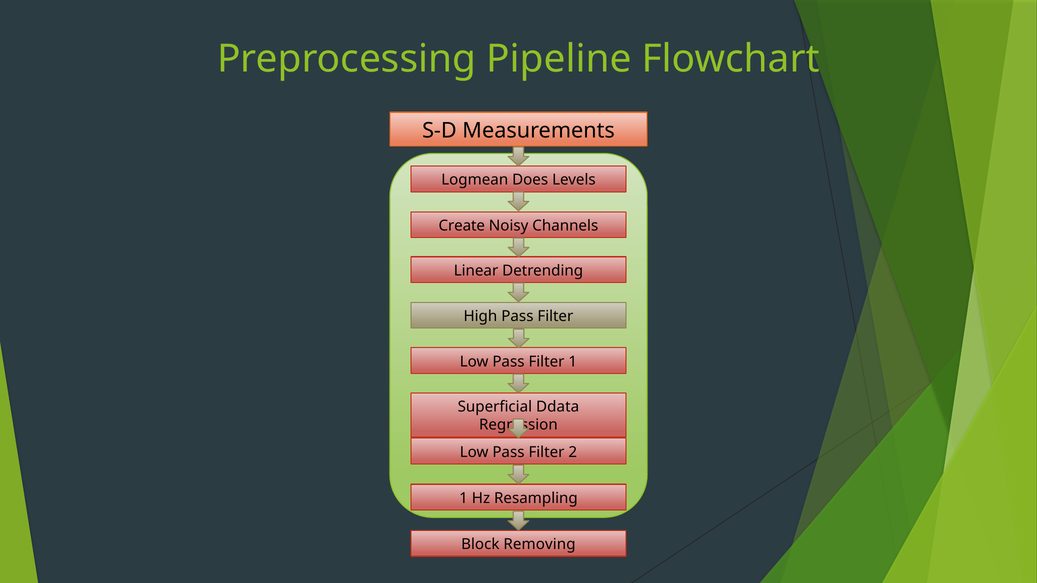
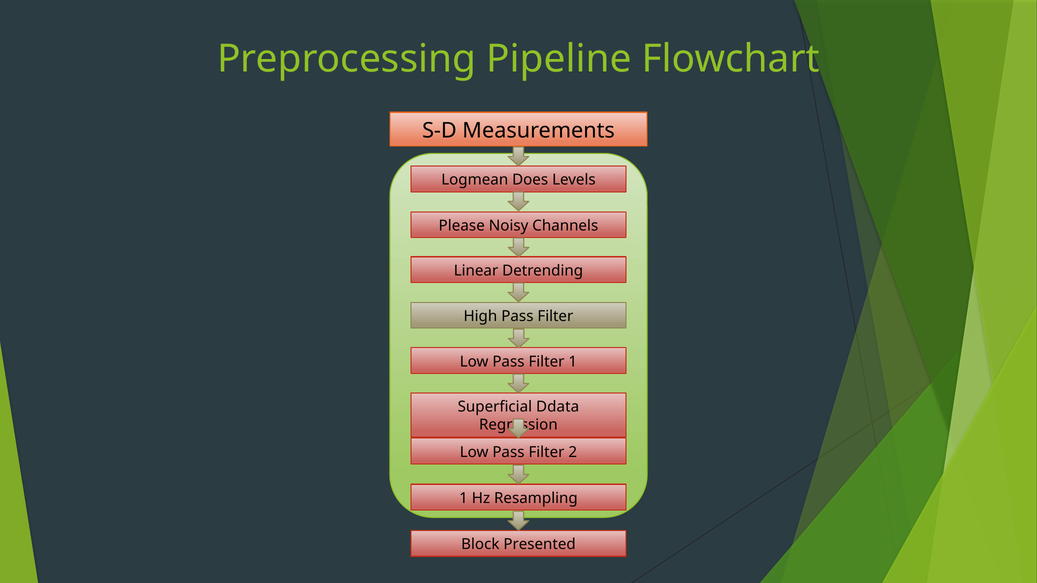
Create: Create -> Please (462, 226)
Removing: Removing -> Presented (540, 545)
